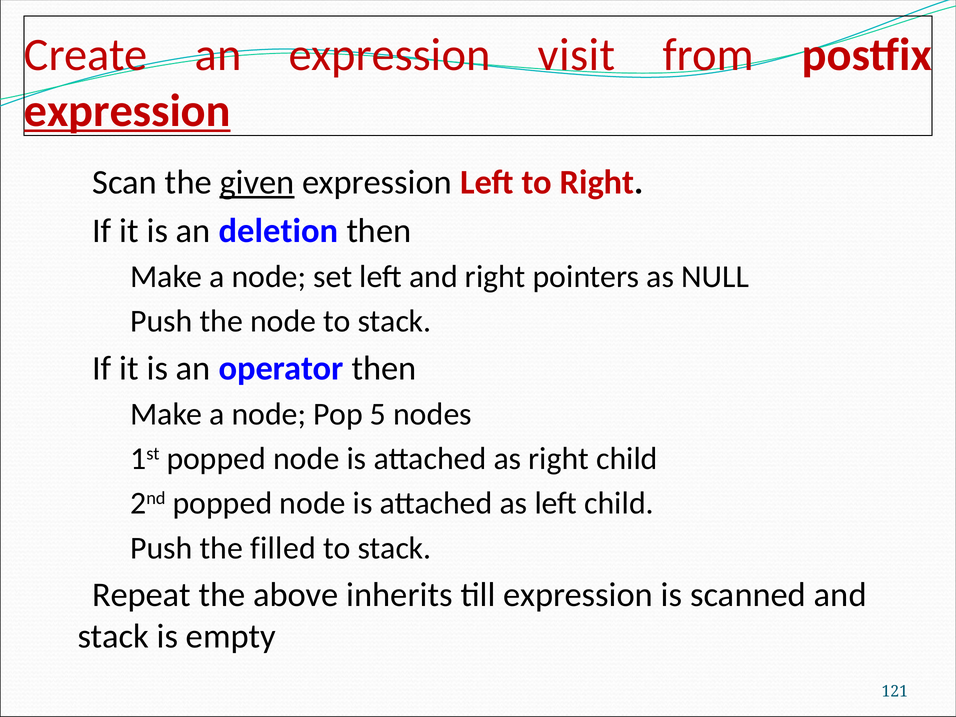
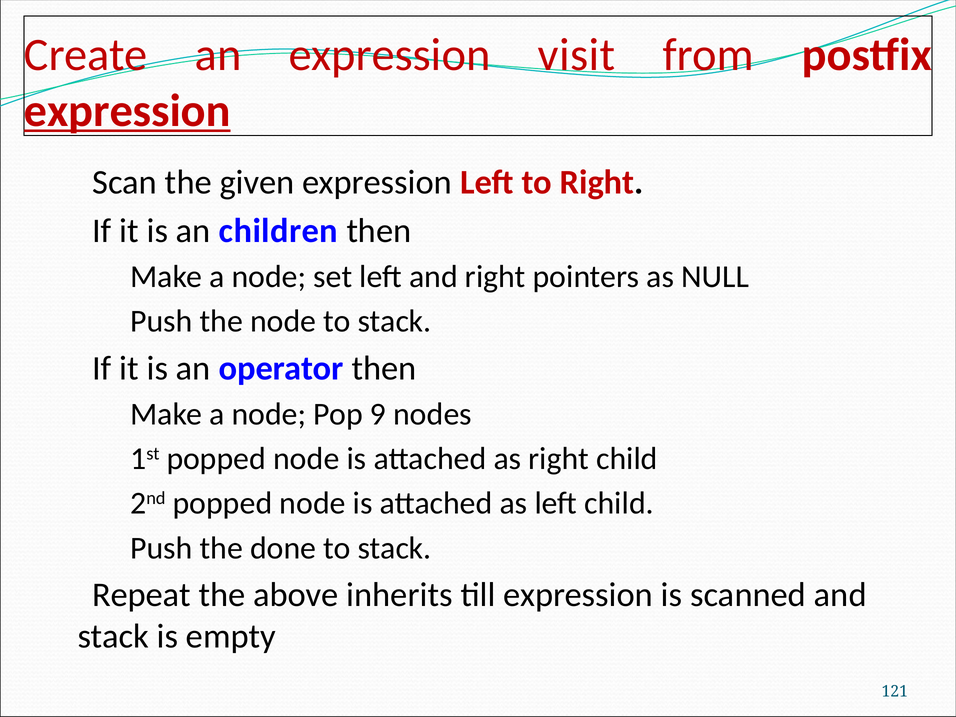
given underline: present -> none (257, 182)
deletion: deletion -> children (278, 231)
5: 5 -> 9 (378, 414)
filled: filled -> done (283, 548)
